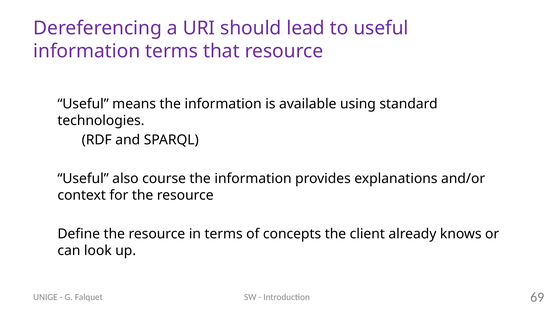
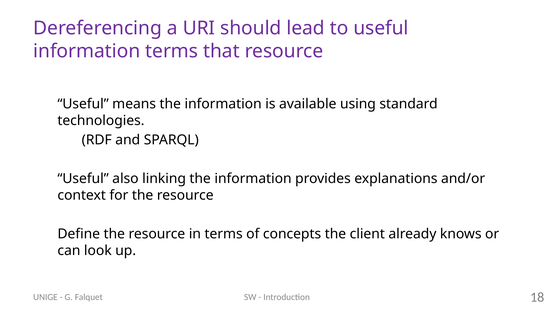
course: course -> linking (164, 179)
69: 69 -> 18 (537, 298)
